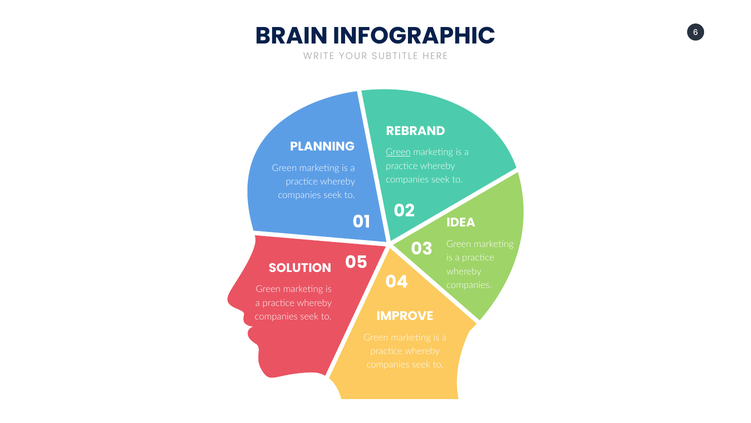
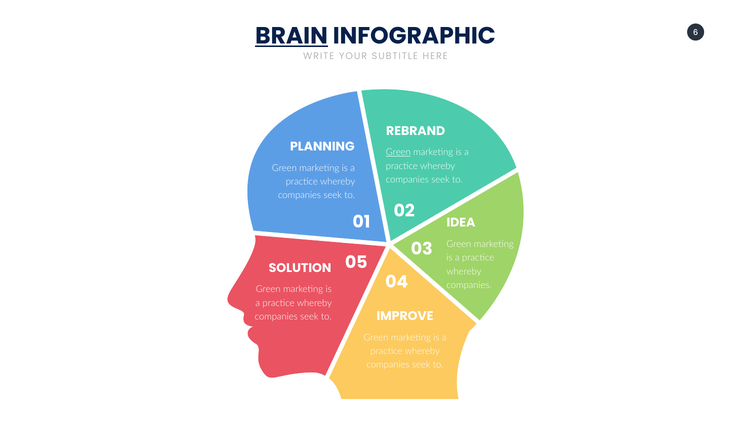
BRAIN underline: none -> present (291, 36)
